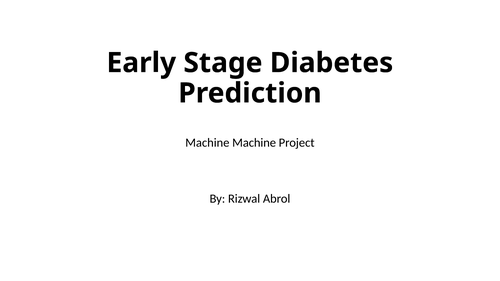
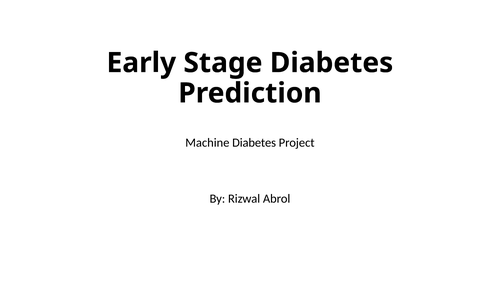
Machine Machine: Machine -> Diabetes (254, 143)
